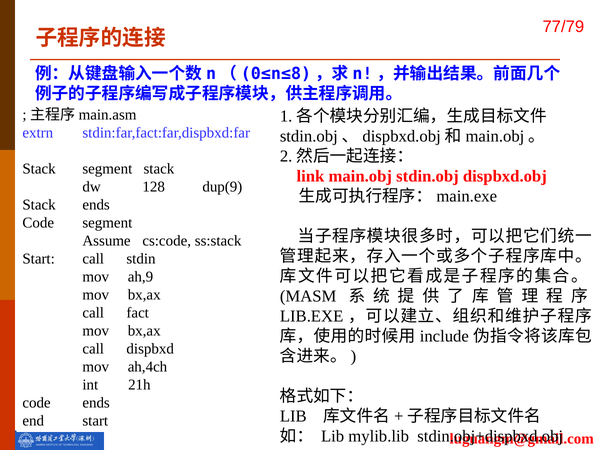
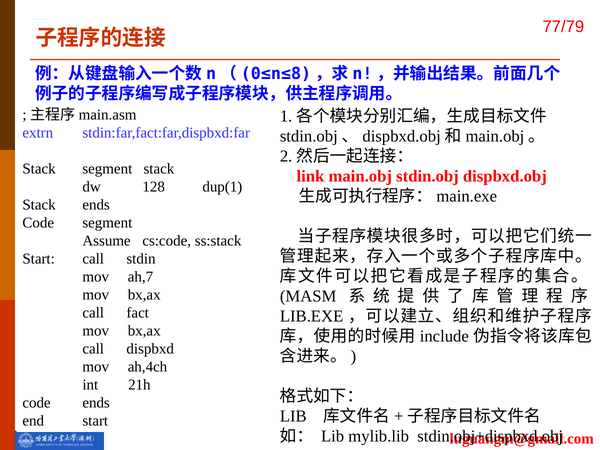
dup(9: dup(9 -> dup(1 (222, 187)
ah,9: ah,9 -> ah,7 (140, 277)
